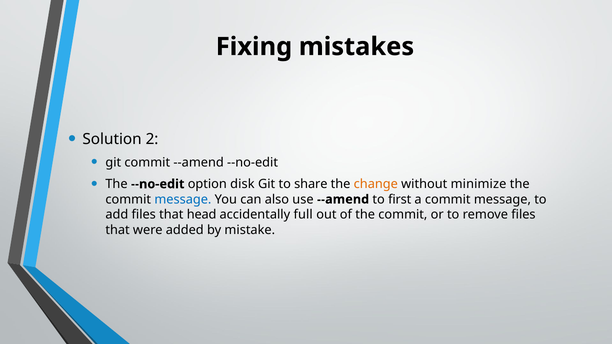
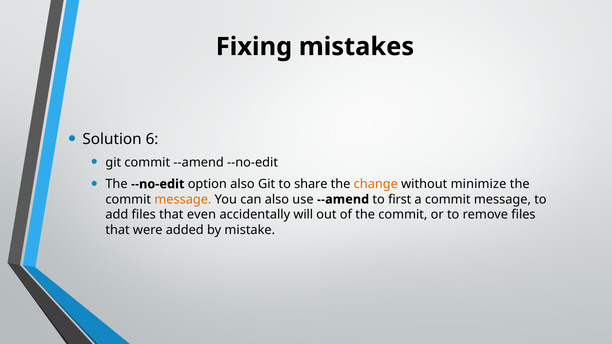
2: 2 -> 6 (152, 139)
option disk: disk -> also (242, 184)
message colour: blue -> orange (183, 200)
head: head -> even (201, 215)
full: full -> will (303, 215)
